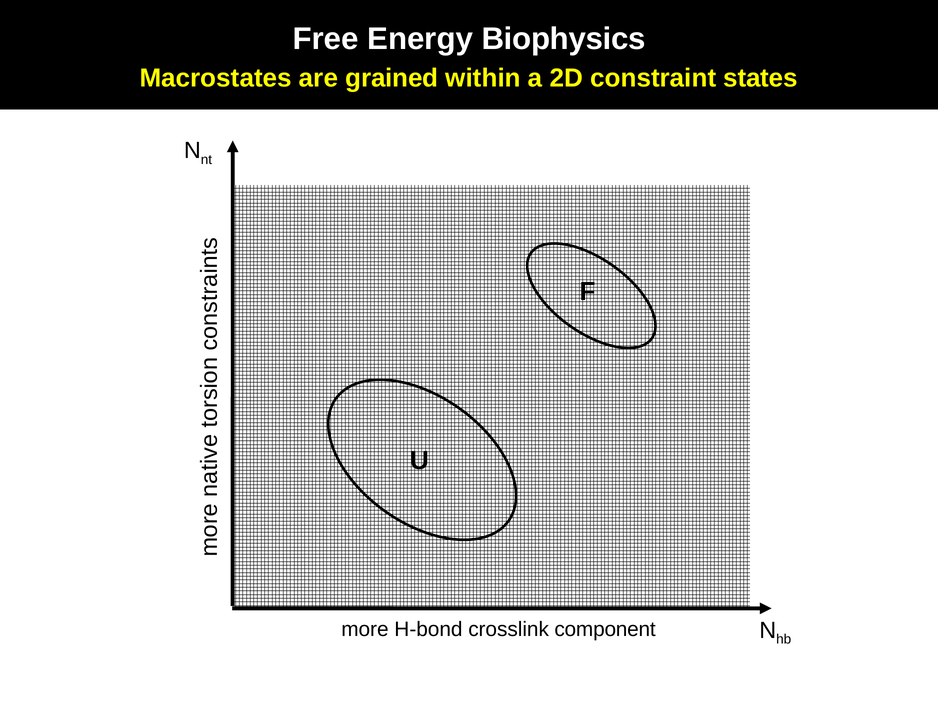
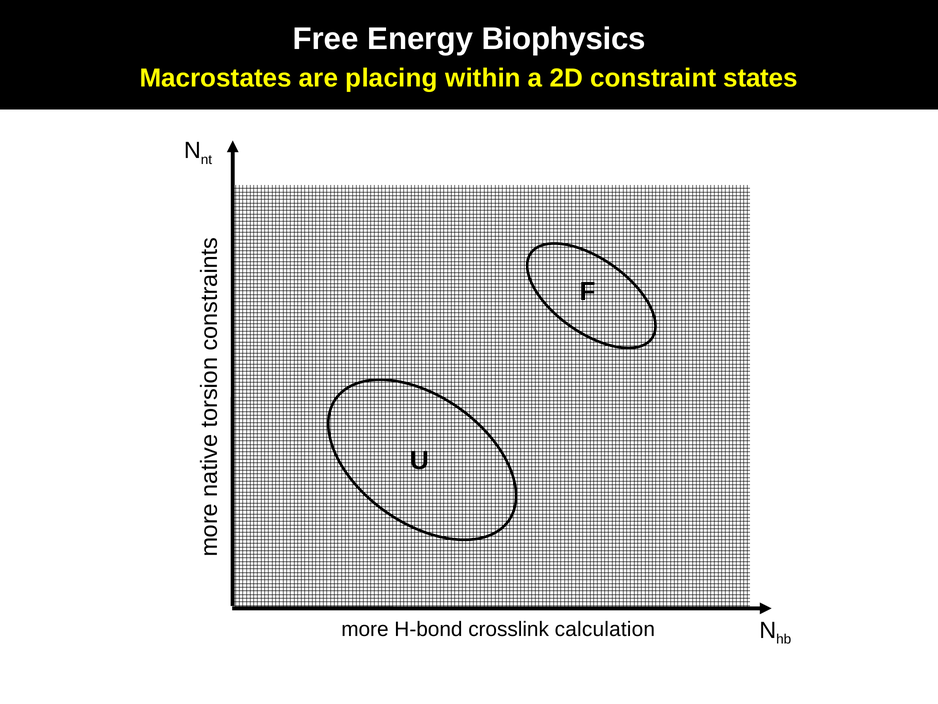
grained: grained -> placing (392, 78)
component: component -> calculation (605, 629)
